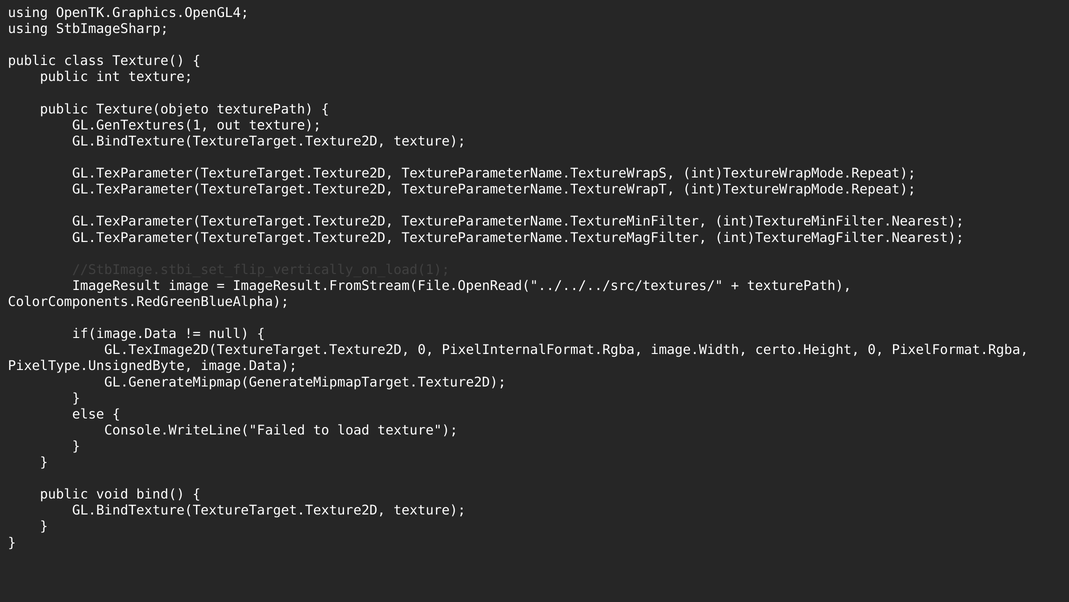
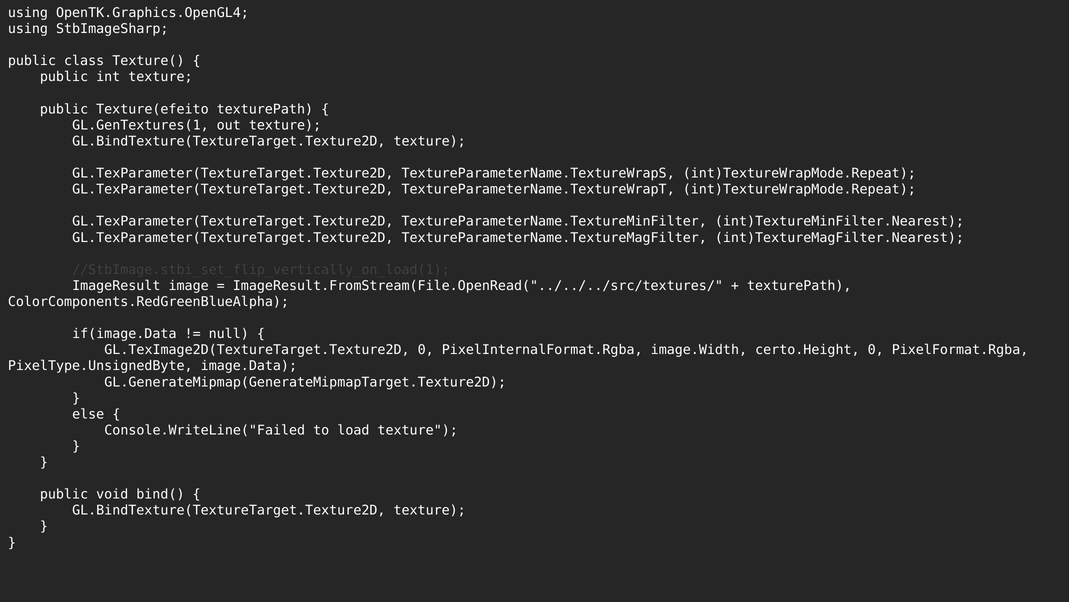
Texture(objeto: Texture(objeto -> Texture(efeito (152, 109)
